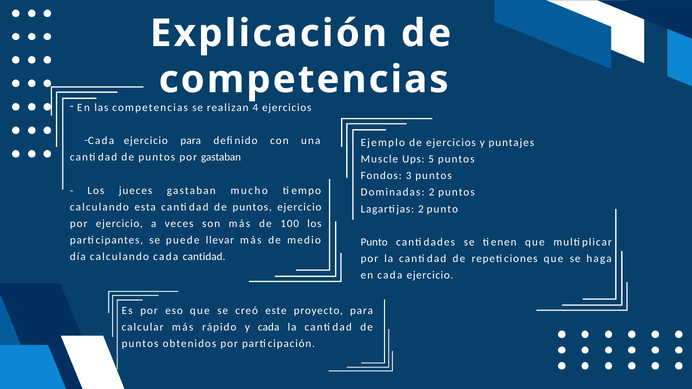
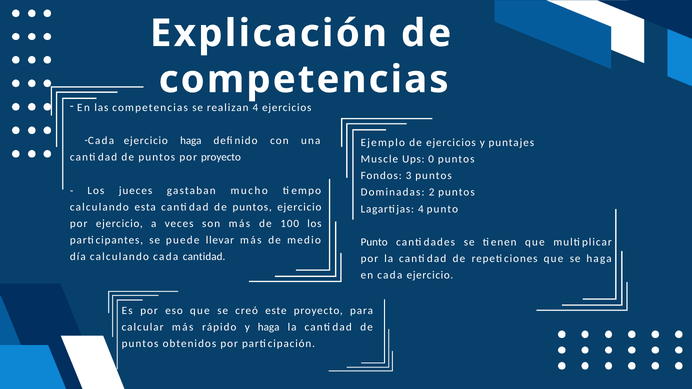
ejercicio para: para -> haga (191, 141)
por gastaban: gastaban -> proyecto (221, 157)
5: 5 -> 0 (431, 159)
2: 2 -> 4 (421, 209)
y cada: cada -> haga (269, 327)
